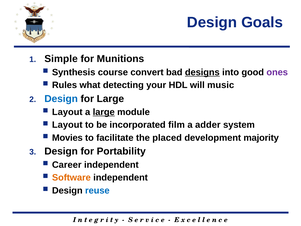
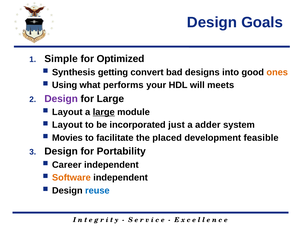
Munitions: Munitions -> Optimized (120, 59)
course: course -> getting (113, 72)
designs underline: present -> none (202, 72)
ones colour: purple -> orange (277, 72)
Rules: Rules -> Using (65, 85)
detecting: detecting -> performs (123, 85)
music: music -> meets (221, 85)
Design colour: blue -> purple (61, 99)
film: film -> just (176, 125)
majority: majority -> feasible (261, 138)
